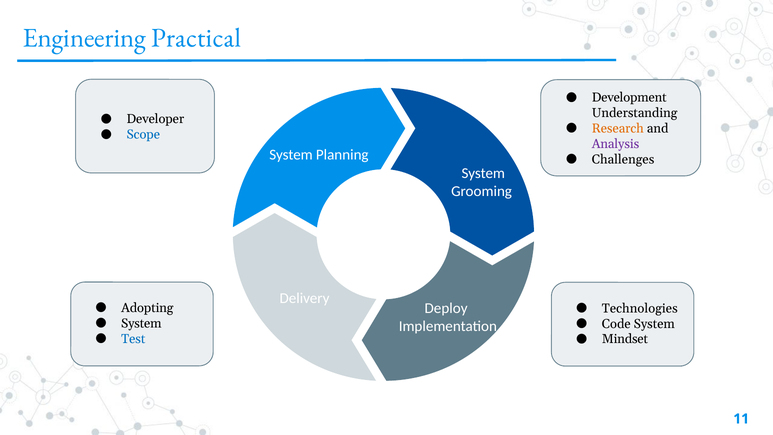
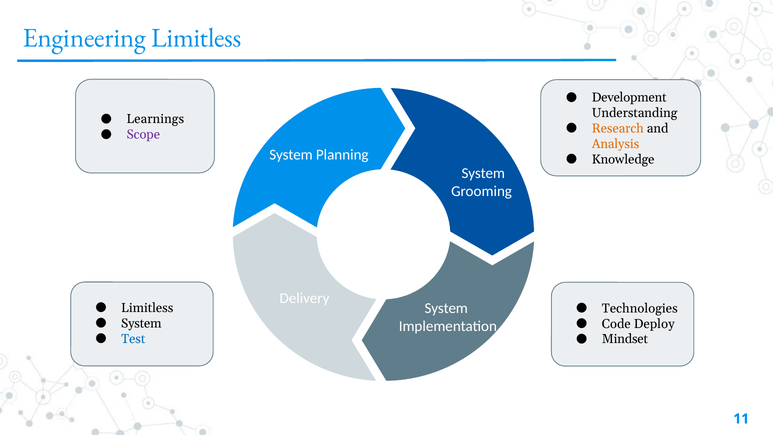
Engineering Practical: Practical -> Limitless (196, 38)
Developer: Developer -> Learnings (155, 119)
Scope colour: blue -> purple (143, 135)
Analysis colour: purple -> orange (616, 144)
Challenges: Challenges -> Knowledge (623, 160)
Adopting: Adopting -> Limitless (147, 308)
Deploy: Deploy -> System (446, 308)
Code System: System -> Deploy (654, 324)
